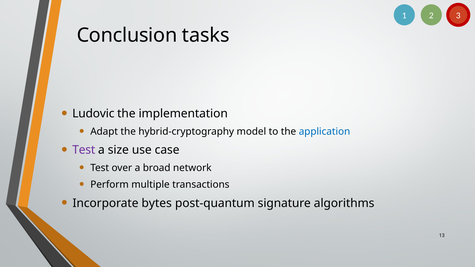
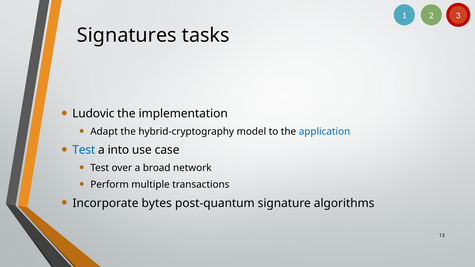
Conclusion: Conclusion -> Signatures (127, 35)
Test colour: purple -> blue (84, 150)
size: size -> into (118, 150)
